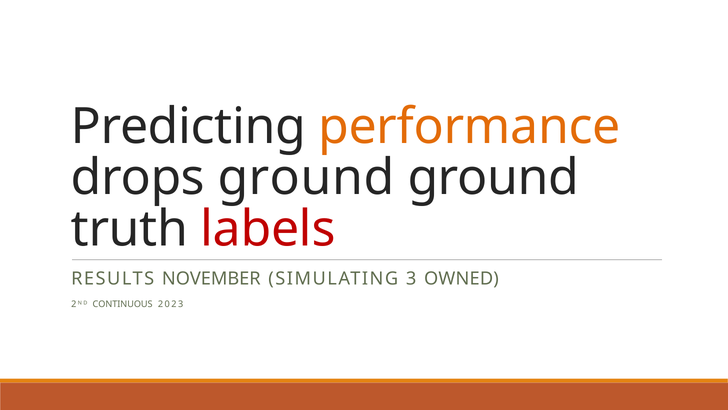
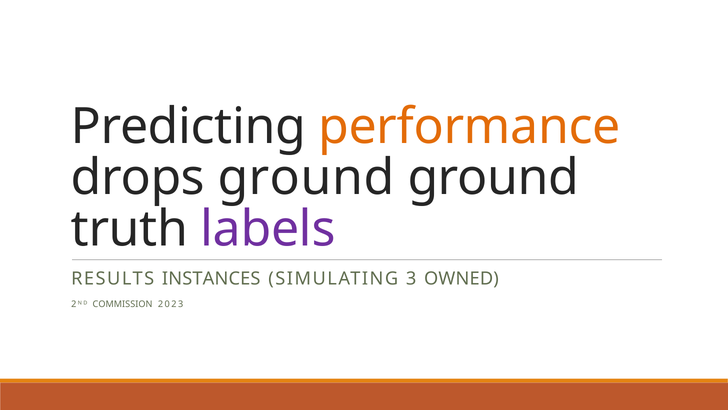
labels colour: red -> purple (268, 229)
NOVEMBER: NOVEMBER -> INSTANCES (211, 279)
CONTINUOUS: CONTINUOUS -> COMMISSION (123, 304)
